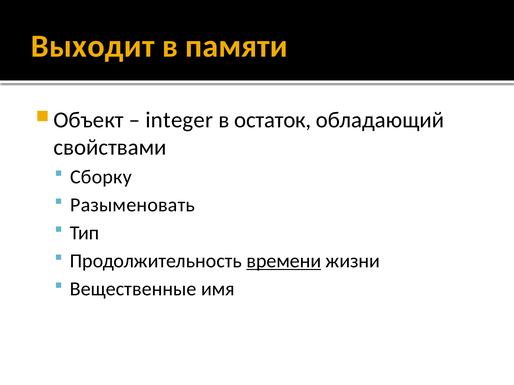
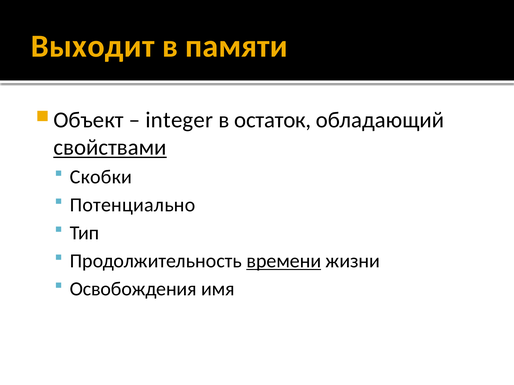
свойствами underline: none -> present (110, 148)
Сборку: Сборку -> Скобки (101, 177)
Разыменовать: Разыменовать -> Потенциально (133, 205)
Вещественные: Вещественные -> Освобождения (133, 289)
